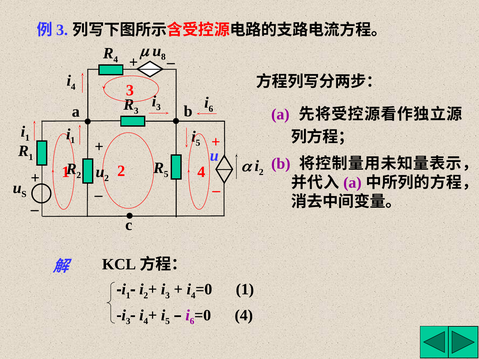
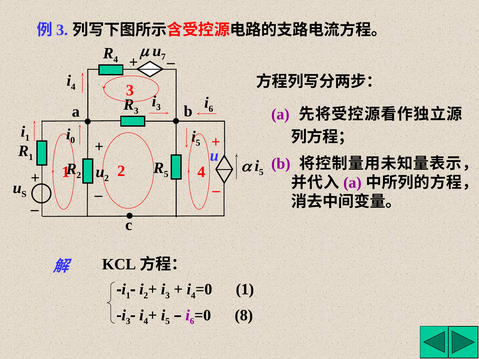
8: 8 -> 7 (163, 57)
1: 1 -> 0 (73, 140)
2: 2 -> 5 (261, 172)
4: 4 -> 8 (244, 315)
